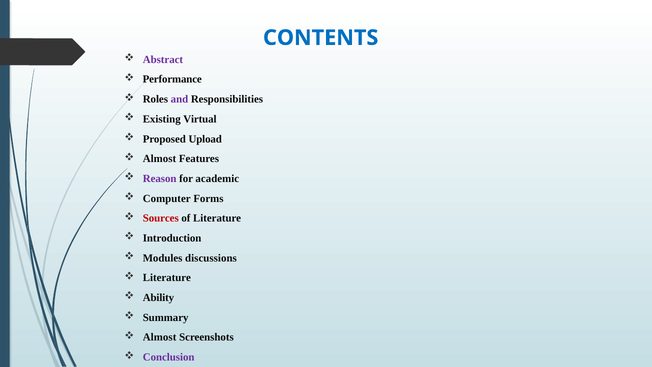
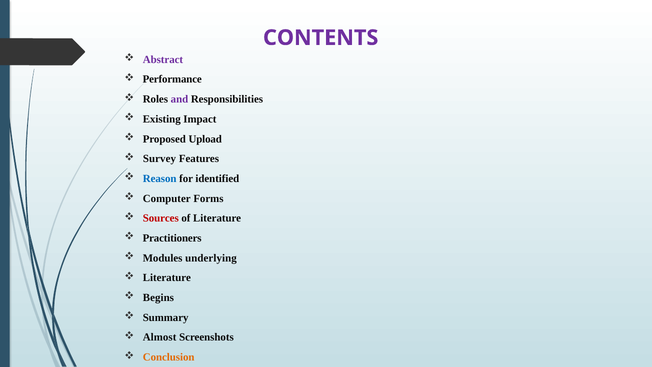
CONTENTS colour: blue -> purple (321, 38)
Virtual: Virtual -> Impact (200, 119)
Almost: Almost -> Survey (159, 159)
Reason colour: purple -> blue (160, 179)
academic: academic -> identified (217, 179)
Introduction: Introduction -> Practitioners (172, 238)
discussions: discussions -> underlying (211, 258)
Ability: Ability -> Begins (158, 297)
Conclusion colour: purple -> orange (169, 357)
